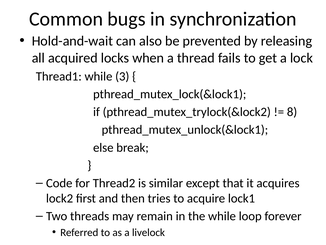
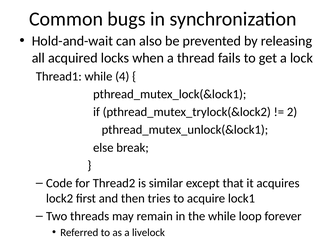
3: 3 -> 4 (122, 76)
8: 8 -> 2 (292, 112)
